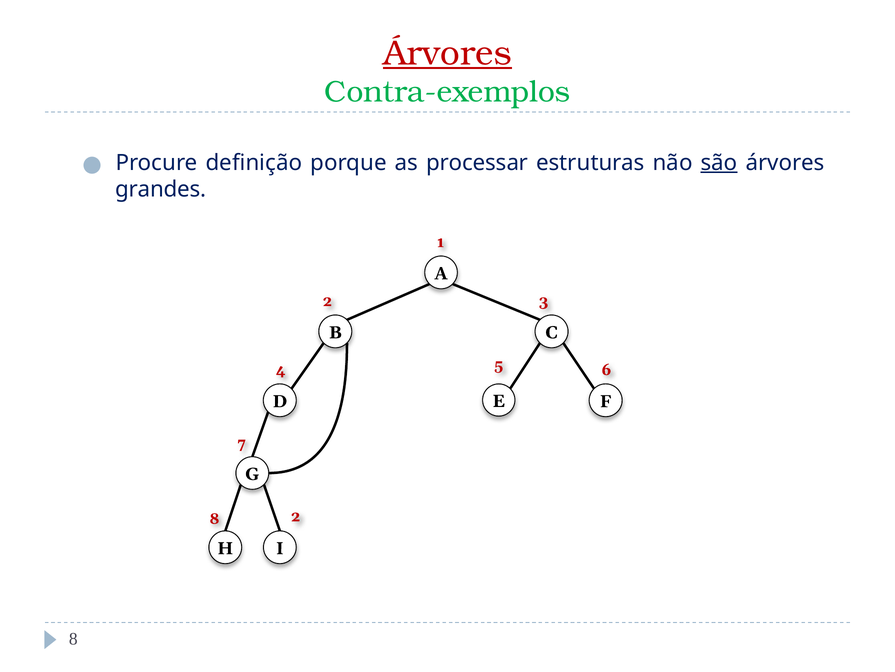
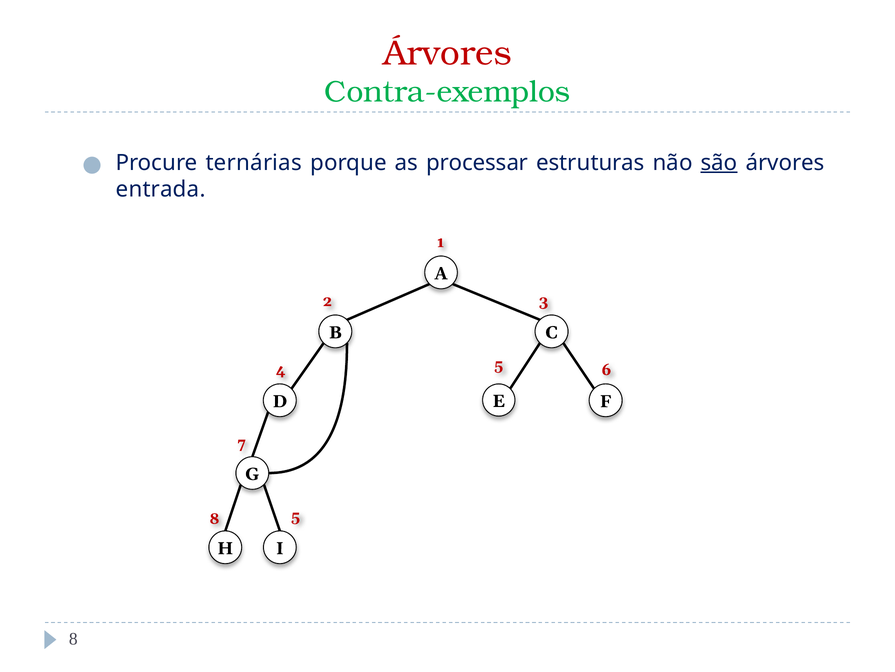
Árvores underline: present -> none (447, 53)
definição: definição -> ternárias (254, 162)
grandes: grandes -> entrada (161, 189)
8 2: 2 -> 5 (296, 516)
